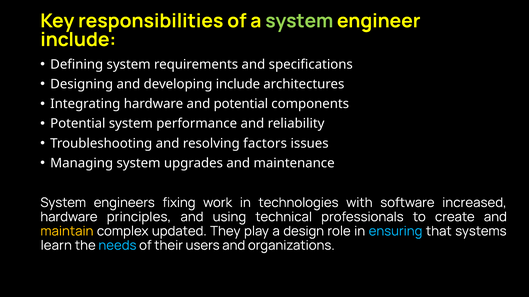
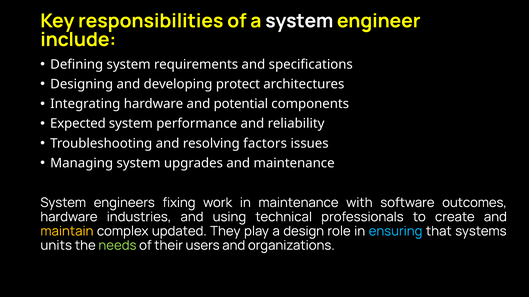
system colour: light green -> white (299, 21)
developing include: include -> protect (238, 84)
Potential: Potential -> Expected (78, 124)
in technologies: technologies -> maintenance (298, 203)
increased: increased -> outcomes (475, 203)
principles: principles -> industries (139, 217)
learn: learn -> units (56, 246)
needs colour: light blue -> light green (117, 246)
